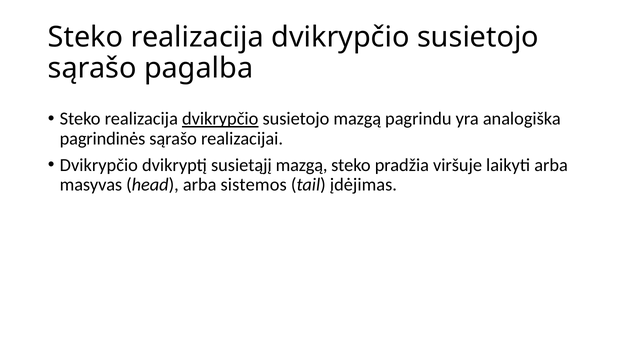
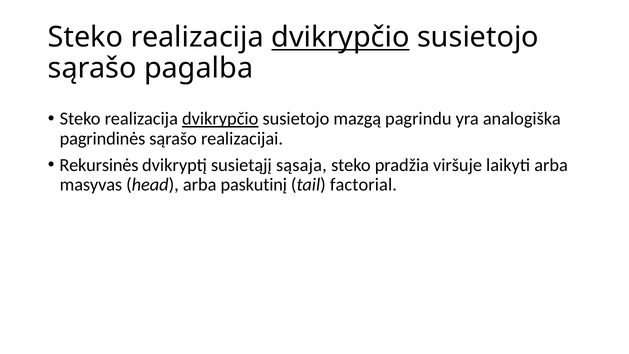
dvikrypčio underline: none -> present (341, 37)
Dvikrypčio: Dvikrypčio -> Rekursinės (99, 165)
susietąjį mazgą: mazgą -> sąsaja (301, 165)
sistemos: sistemos -> paskutinį (254, 185)
įdėjimas: įdėjimas -> factorial (363, 185)
